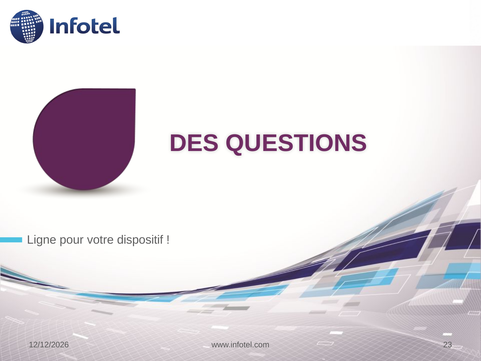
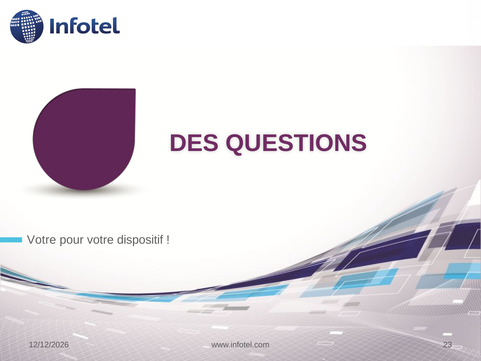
Ligne: Ligne -> Votre (42, 240)
